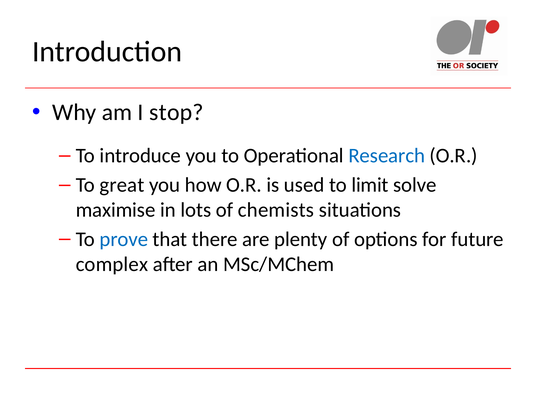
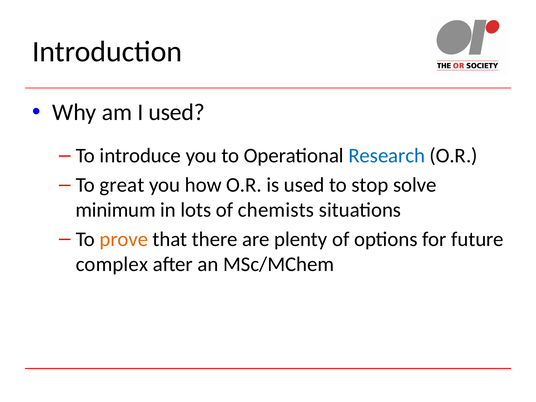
I stop: stop -> used (177, 112)
limit: limit -> stop (370, 185)
maximise: maximise -> minimum (116, 210)
prove colour: blue -> orange (124, 239)
